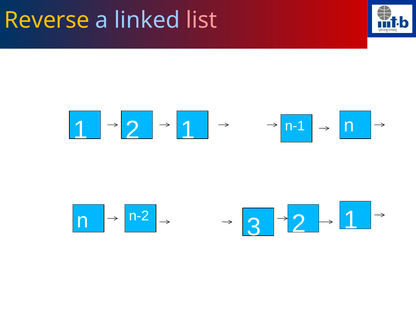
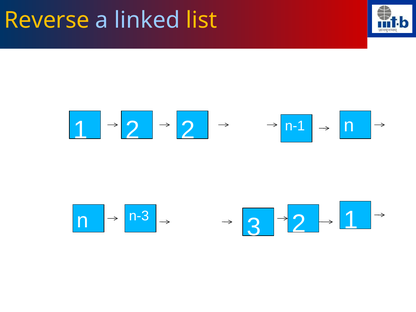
list colour: pink -> yellow (202, 20)
2 1: 1 -> 2 (188, 130)
n-2: n-2 -> n-3 (139, 216)
